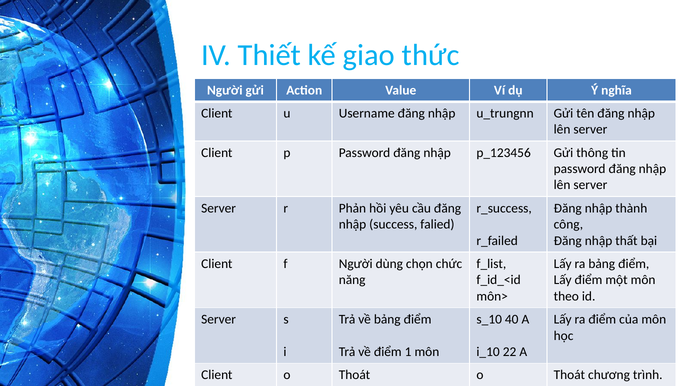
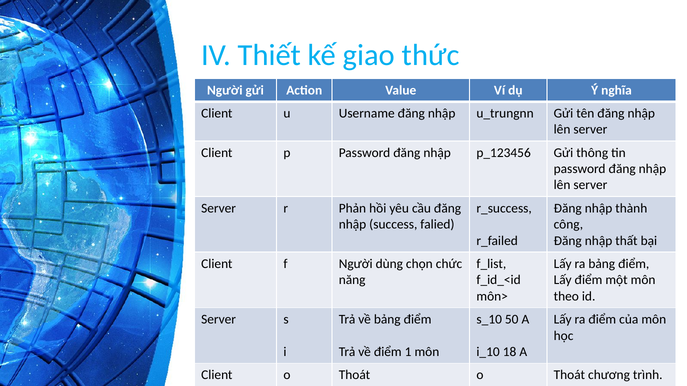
40: 40 -> 50 (512, 320)
22: 22 -> 18 (510, 352)
